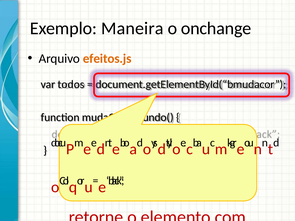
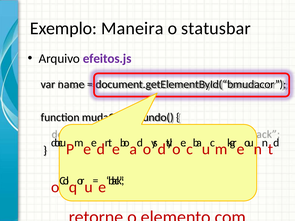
onchange: onchange -> statusbar (216, 28)
efeitos.js colour: orange -> purple (107, 59)
todos: todos -> name (71, 84)
